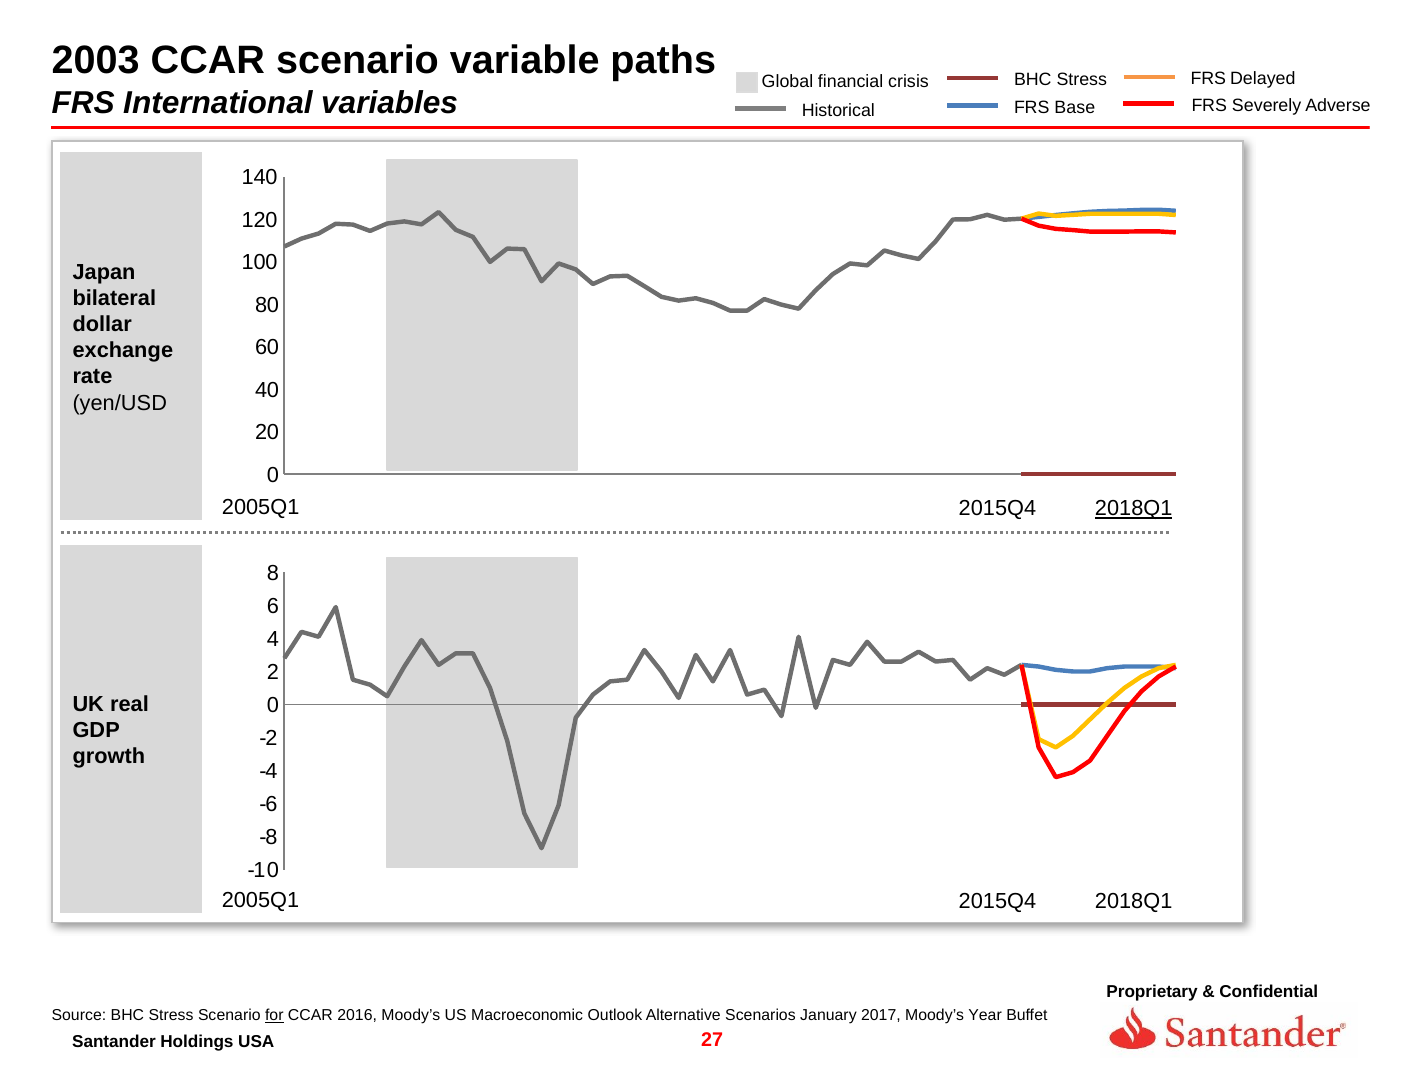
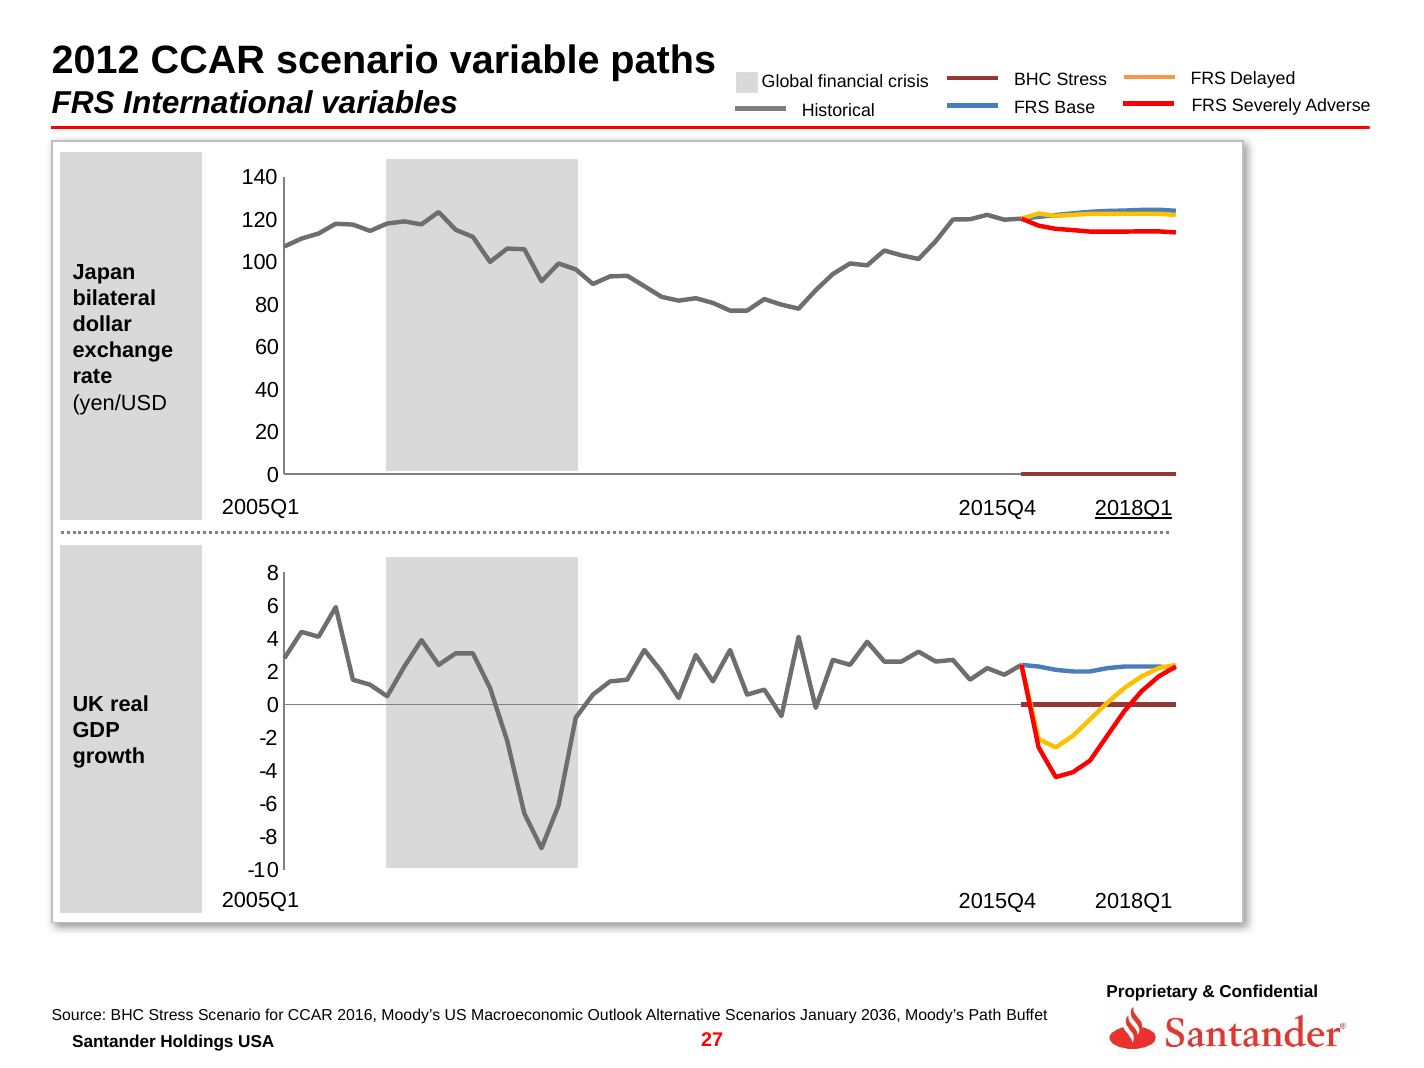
2003: 2003 -> 2012 (96, 61)
for underline: present -> none (274, 1016)
2017: 2017 -> 2036 (881, 1016)
Year: Year -> Path (985, 1016)
